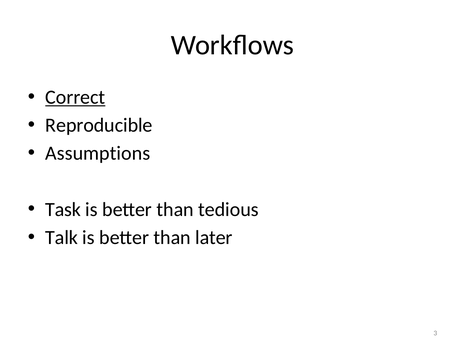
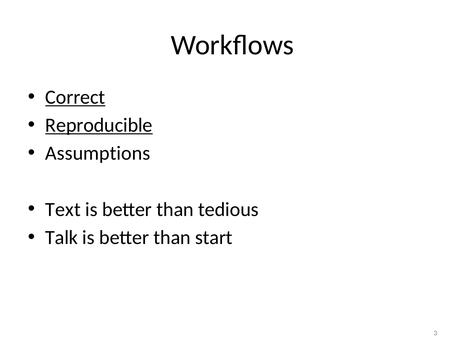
Reproducible underline: none -> present (99, 125)
Task: Task -> Text (63, 209)
later: later -> start (214, 237)
